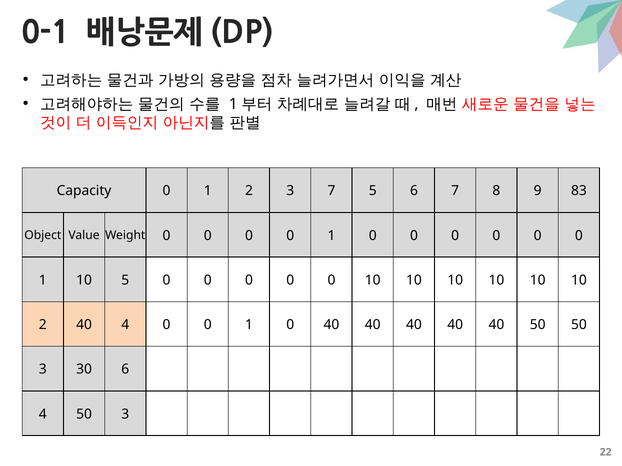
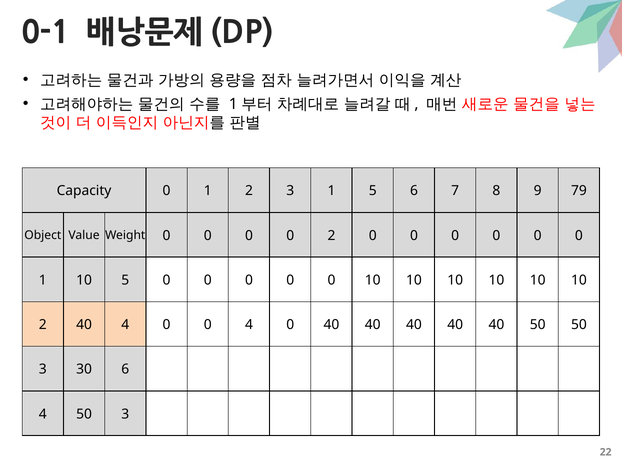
3 7: 7 -> 1 (331, 191)
83: 83 -> 79 (579, 191)
1: 1 -> 2 (331, 236)
4 0 0 1: 1 -> 4 (249, 325)
